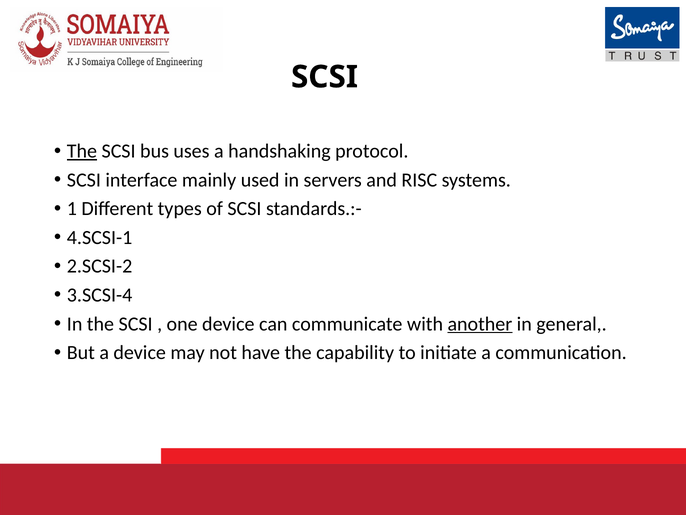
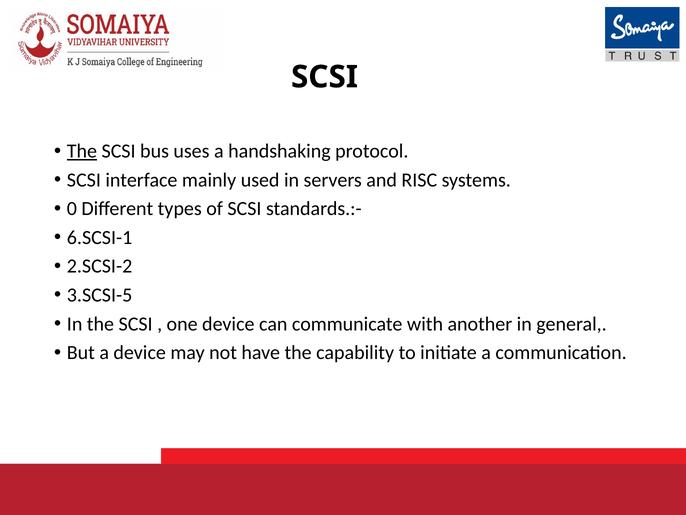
1: 1 -> 0 (72, 209)
4.SCSI-1: 4.SCSI-1 -> 6.SCSI-1 (100, 237)
3.SCSI-4: 3.SCSI-4 -> 3.SCSI-5 (100, 295)
another underline: present -> none (480, 324)
